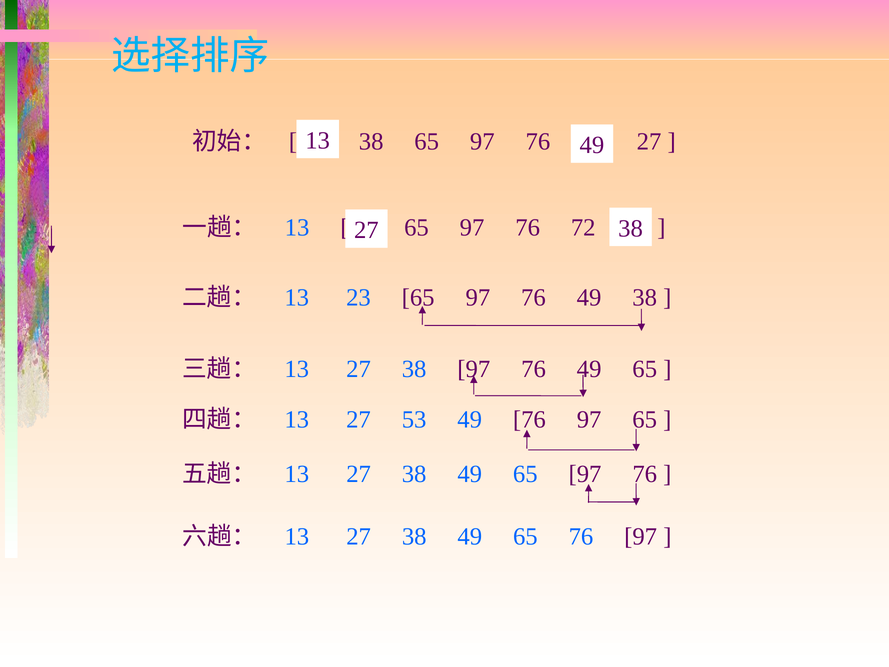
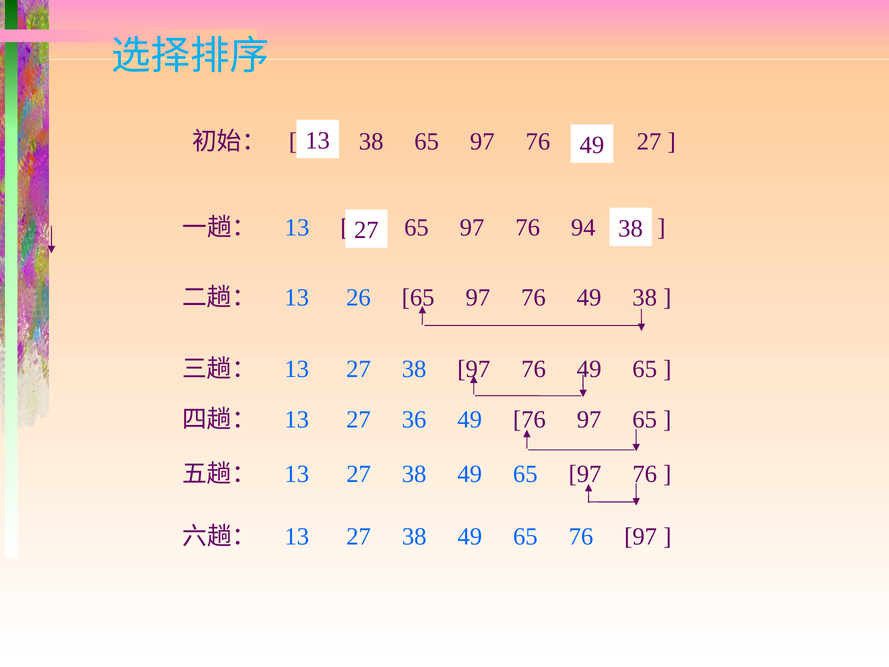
72: 72 -> 94 (583, 227)
23: 23 -> 26 (358, 298)
53: 53 -> 36 (414, 420)
